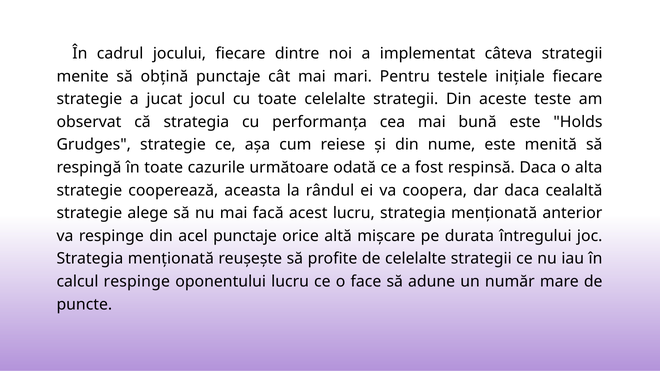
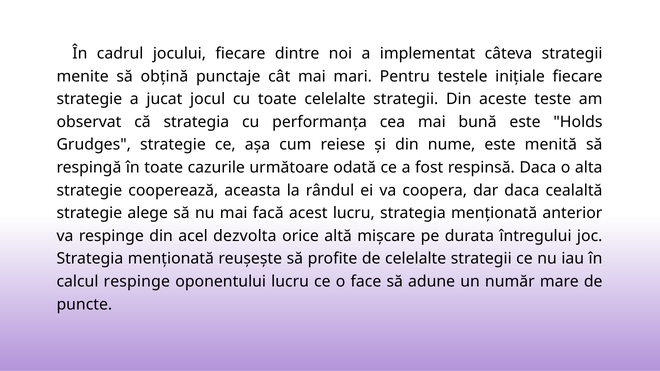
acel punctaje: punctaje -> dezvolta (245, 236)
